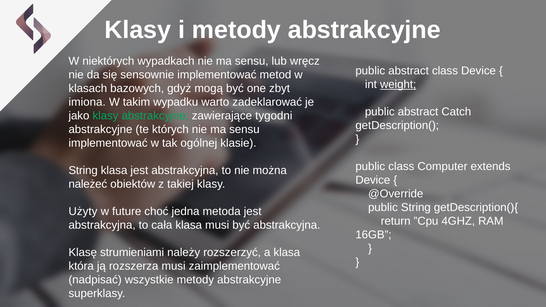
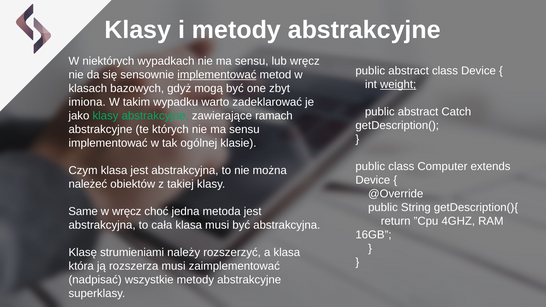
implementować underline: none -> present (217, 75)
tygodni: tygodni -> ramach (274, 116)
String: String -> Czym (83, 170)
Użyty: Użyty -> Same (83, 211)
w future: future -> wręcz (127, 211)
